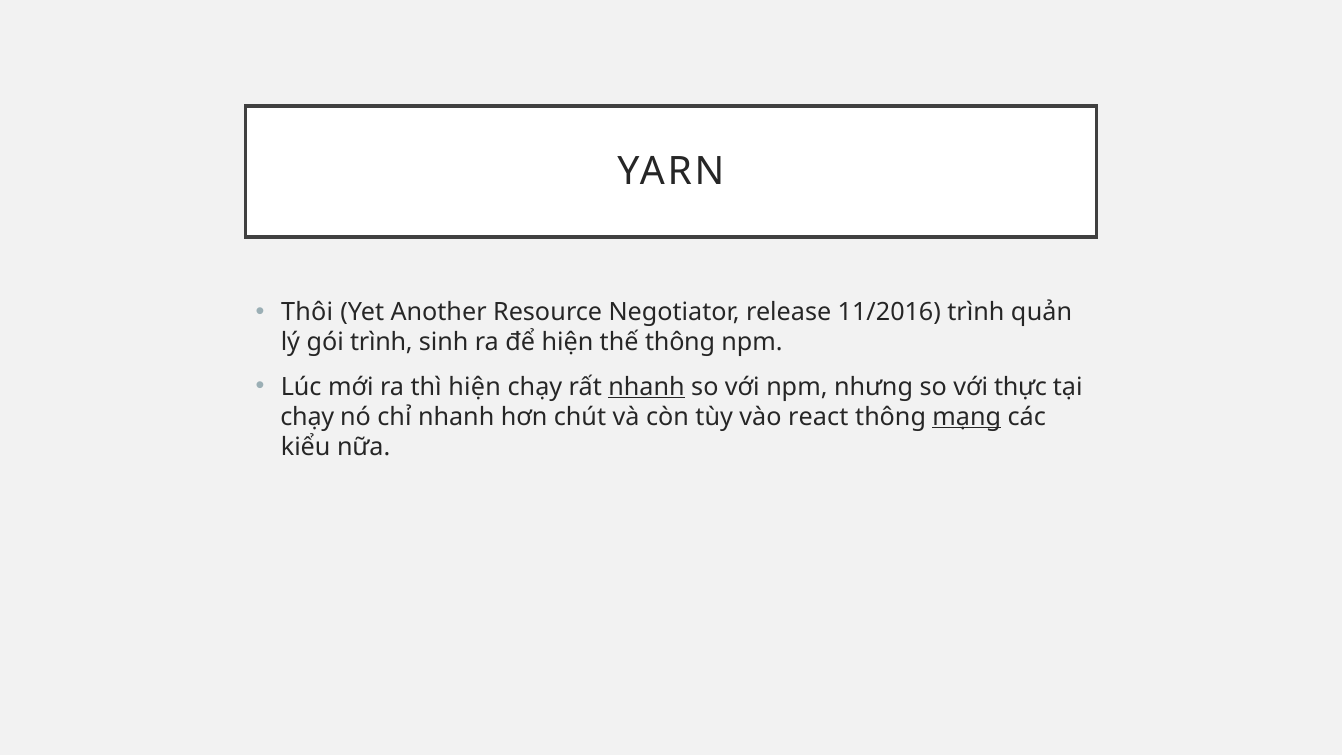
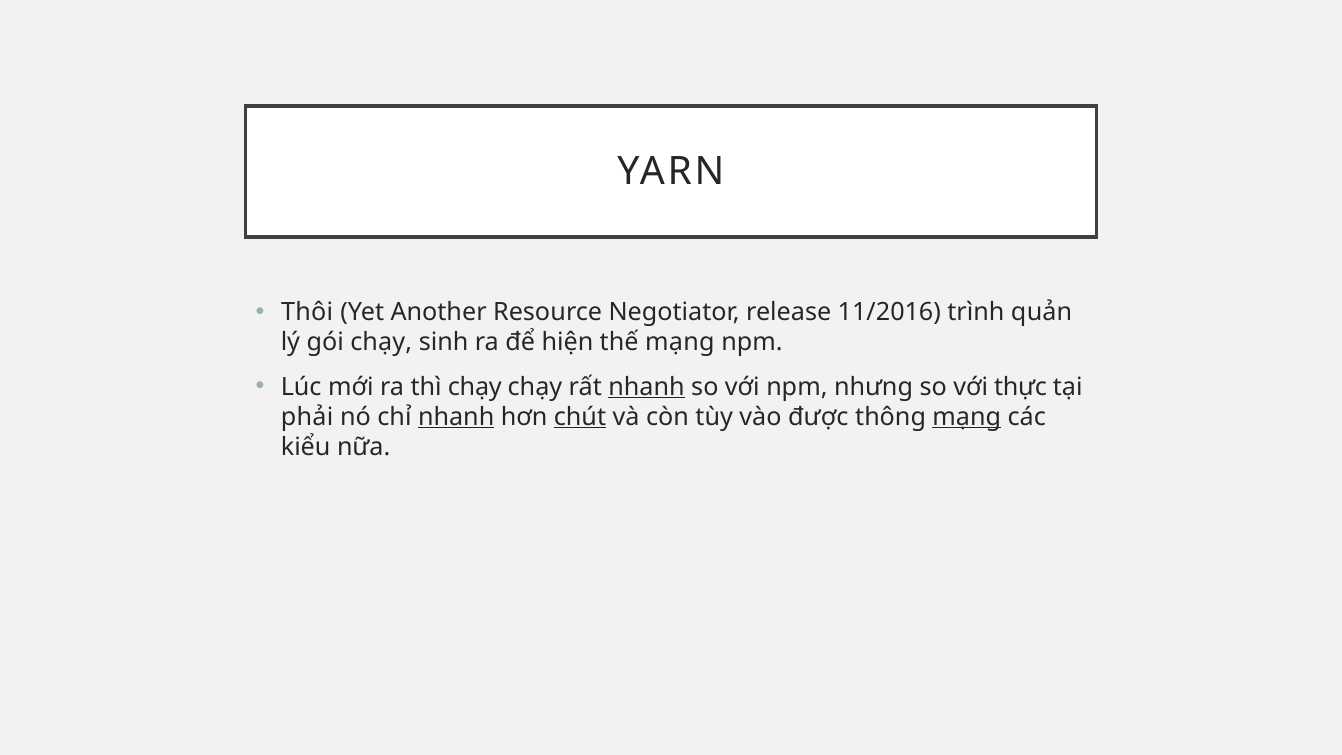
gói trình: trình -> chạy (381, 342)
thế thông: thông -> mạng (680, 342)
thì hiện: hiện -> chạy (475, 387)
chạy: chạy -> phải (307, 417)
nhanh underline: none -> present (456, 417)
chút underline: none -> present (580, 417)
react: react -> được (818, 417)
